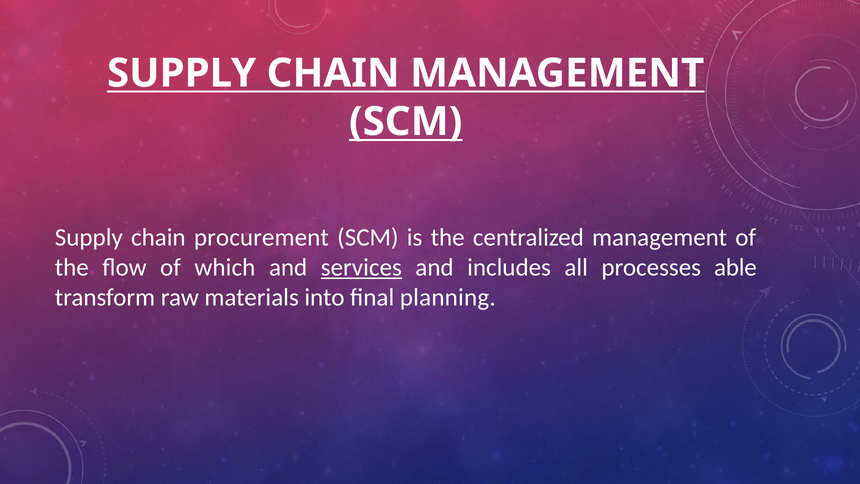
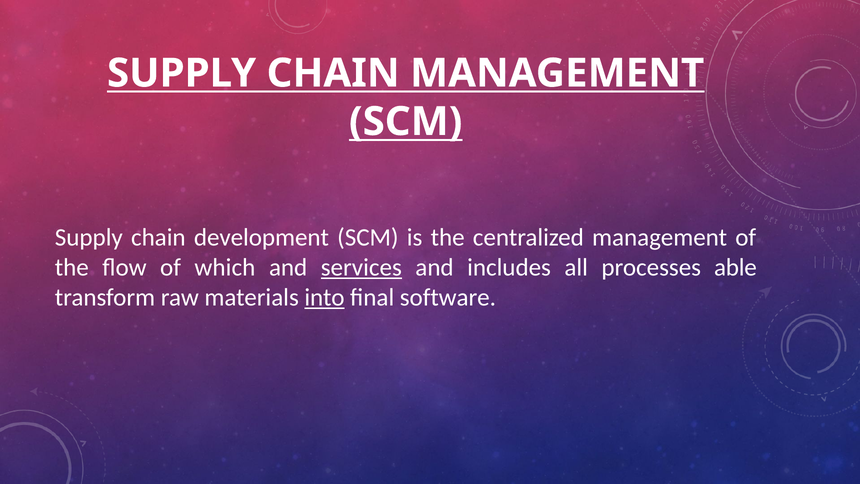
procurement: procurement -> development (261, 237)
into underline: none -> present (324, 297)
planning: planning -> software (448, 297)
